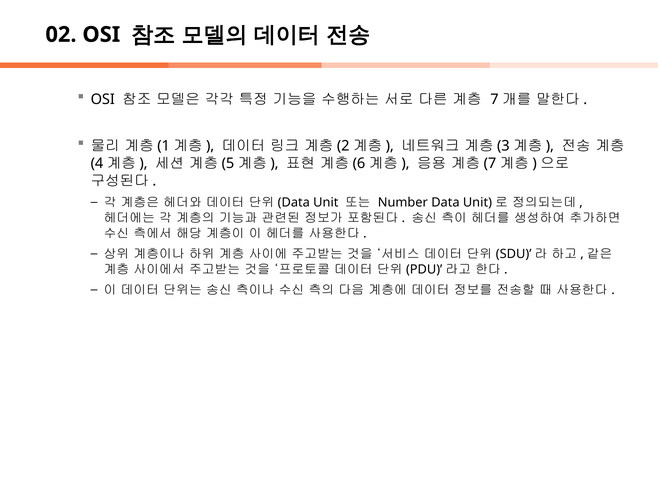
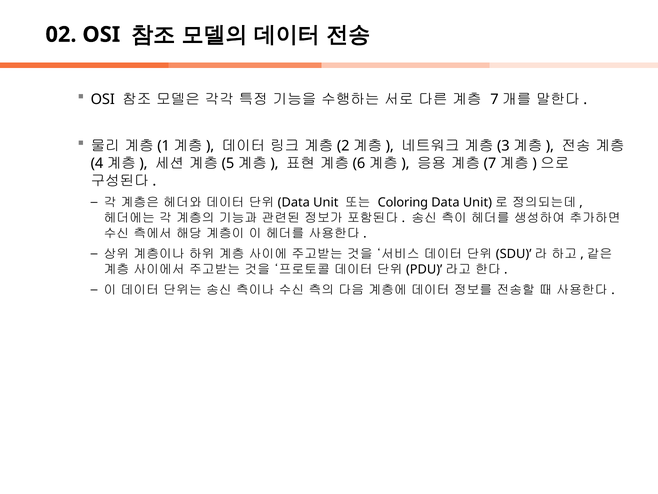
Number: Number -> Coloring (403, 202)
